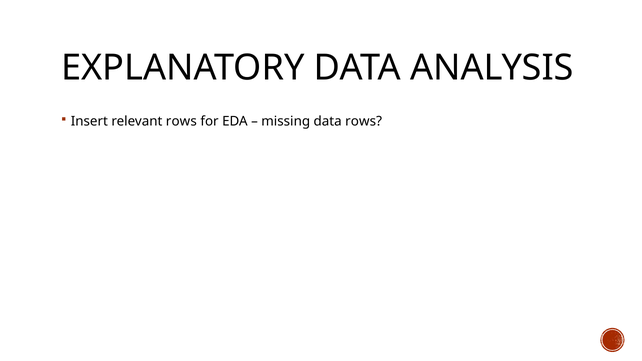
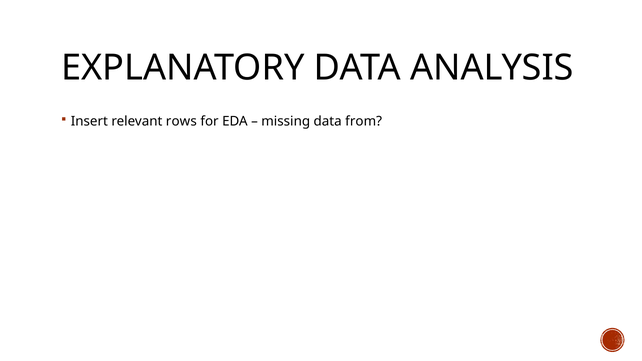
data rows: rows -> from (364, 121)
